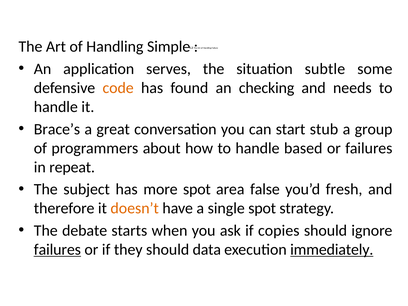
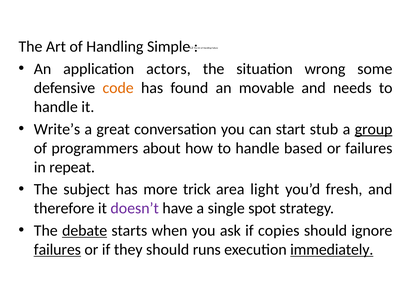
serves: serves -> actors (168, 69)
subtle: subtle -> wrong (325, 69)
checking: checking -> movable (267, 88)
Brace’s: Brace’s -> Write’s (57, 129)
group underline: none -> present (374, 129)
more spot: spot -> trick (197, 189)
false: false -> light (265, 189)
doesn’t colour: orange -> purple (135, 208)
debate underline: none -> present (85, 231)
data: data -> runs (207, 250)
